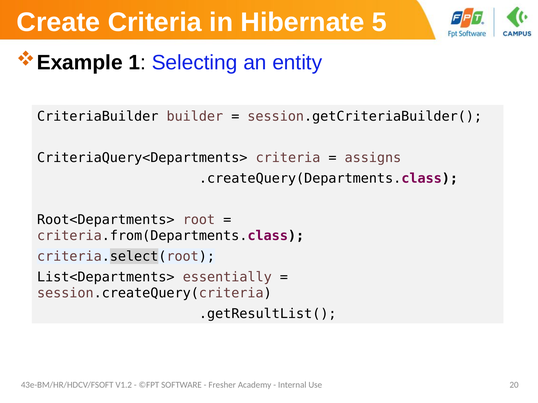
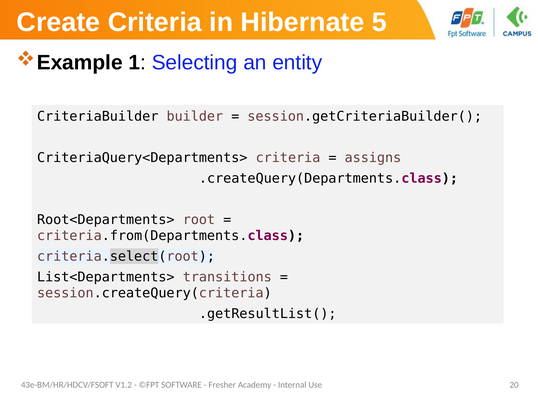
essentially: essentially -> transitions (227, 277)
